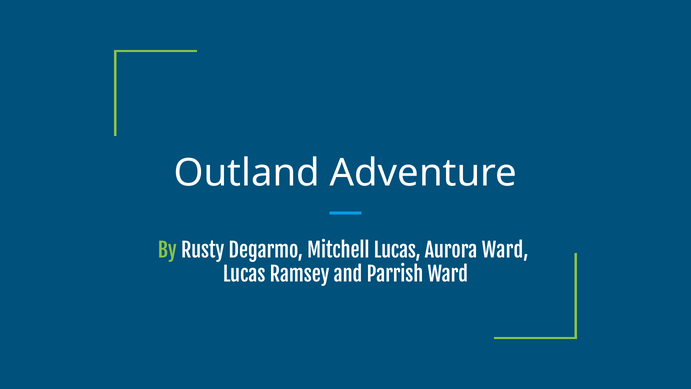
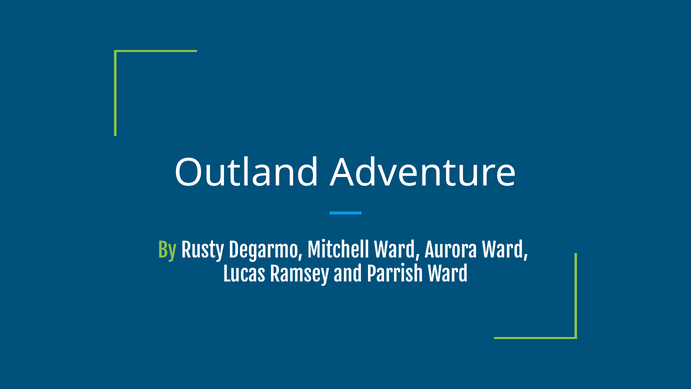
Mitchell Lucas: Lucas -> Ward (397, 251)
